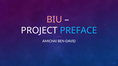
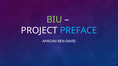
BIU colour: pink -> light green (54, 20)
